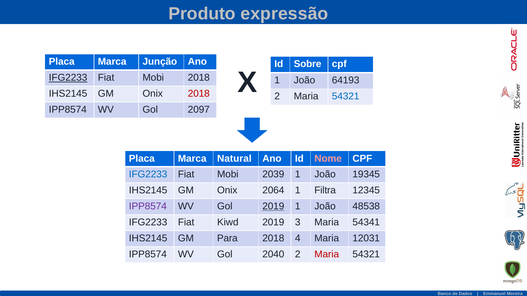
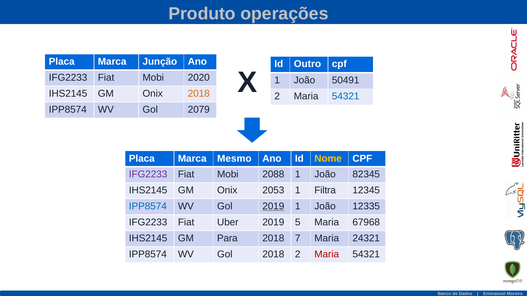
expressão: expressão -> operações (284, 14)
Sobre: Sobre -> Outro (307, 64)
IFG2233 underline: present -> none (68, 78)
Mobi 2018: 2018 -> 2020 (199, 78)
64193: 64193 -> 50491 (346, 81)
2018 colour: red -> orange (199, 94)
2097: 2097 -> 2079 (199, 110)
Natural: Natural -> Mesmo (234, 159)
Nome colour: pink -> yellow (328, 159)
IFG2233 colour: blue -> purple (148, 175)
2039: 2039 -> 2088 (273, 175)
19345: 19345 -> 82345 (366, 175)
2064: 2064 -> 2053 (273, 191)
IPP8574 colour: purple -> blue (148, 207)
48538: 48538 -> 12335 (366, 207)
Kiwd: Kiwd -> Uber (228, 223)
3: 3 -> 5 (298, 223)
54341: 54341 -> 67968 (366, 223)
4: 4 -> 7 (298, 239)
12031: 12031 -> 24321 (366, 239)
Gol 2040: 2040 -> 2018 (273, 255)
